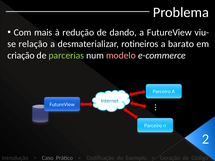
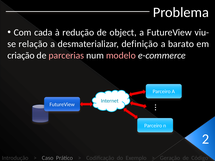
mais: mais -> cada (43, 33)
dando: dando -> object (123, 33)
rotineiros: rotineiros -> definição (140, 44)
parcerias colour: light green -> pink (66, 55)
